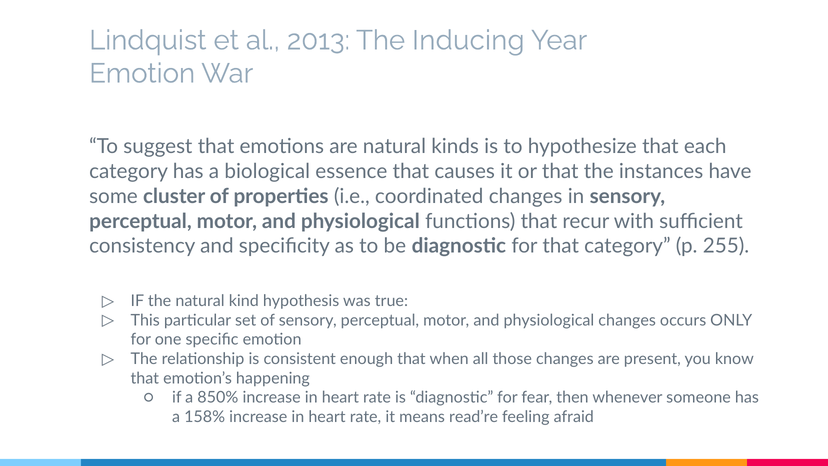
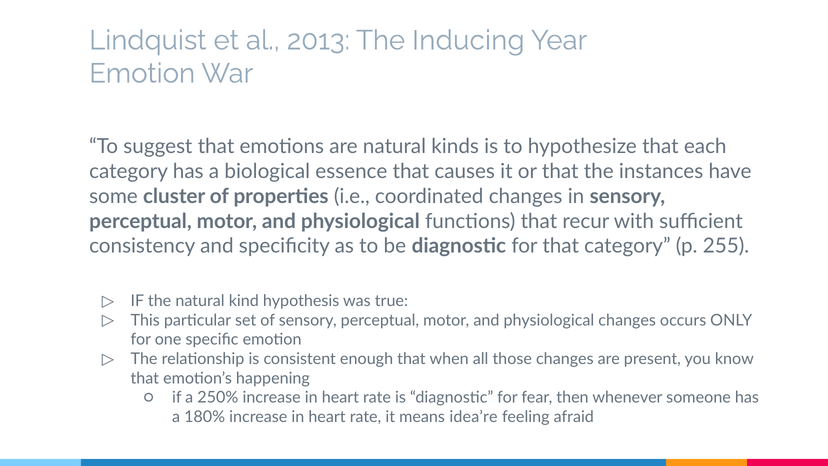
850%: 850% -> 250% (218, 397)
158%: 158% -> 180% (205, 417)
read’re: read’re -> idea’re (473, 417)
